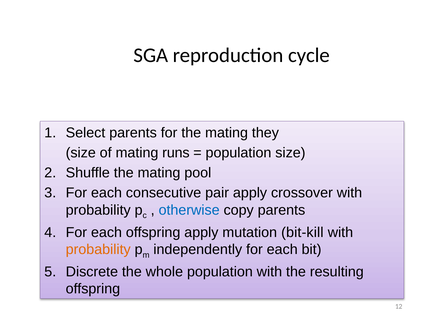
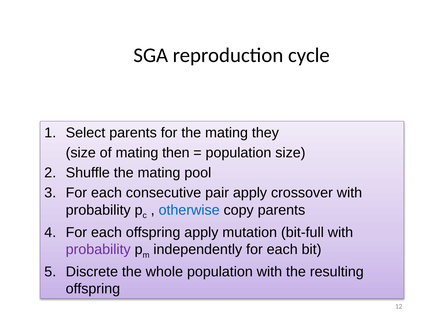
runs: runs -> then (176, 153)
bit-kill: bit-kill -> bit-full (302, 232)
probability colour: orange -> purple (98, 249)
